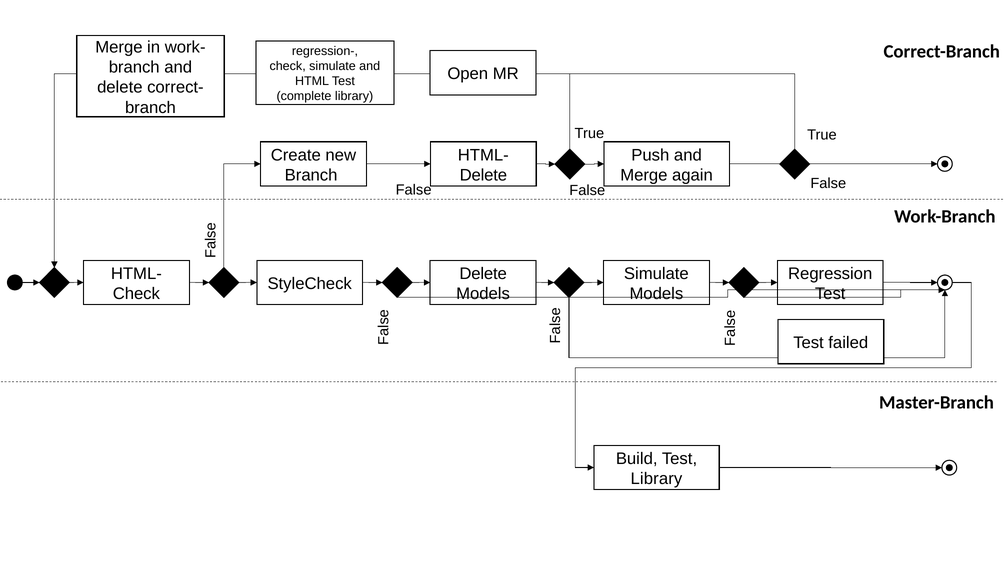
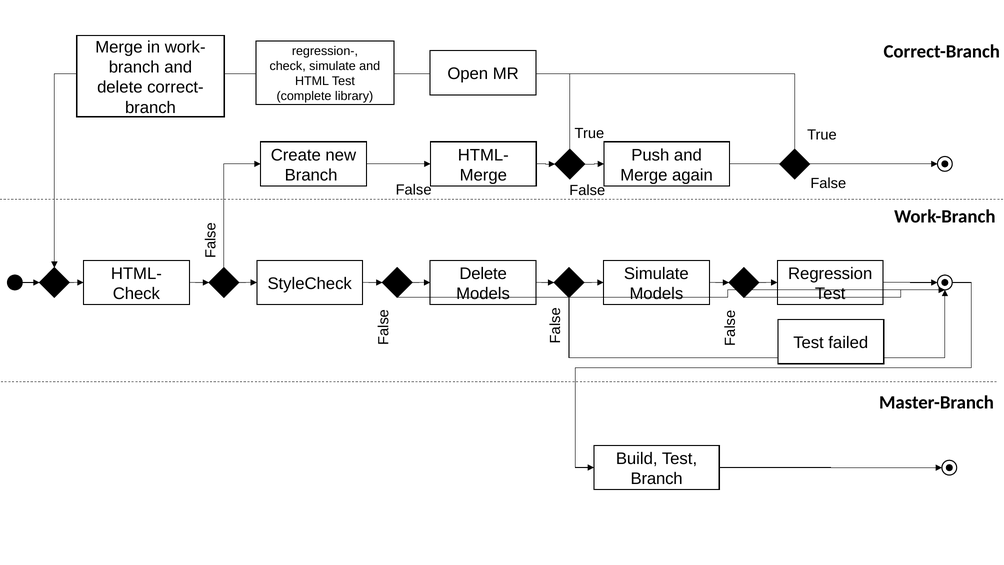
Delete: Delete -> Merge (483, 175)
Library: Library -> Branch (657, 479)
